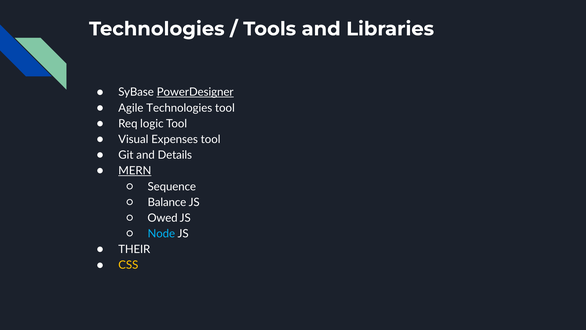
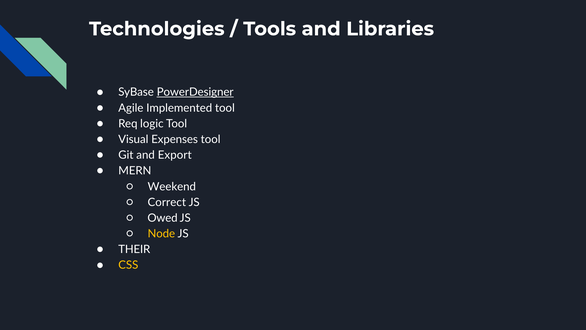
Agile Technologies: Technologies -> Implemented (179, 108)
Details: Details -> Export (175, 155)
MERN underline: present -> none (135, 171)
Sequence: Sequence -> Weekend (172, 186)
Balance: Balance -> Correct (167, 202)
Node colour: light blue -> yellow (161, 233)
